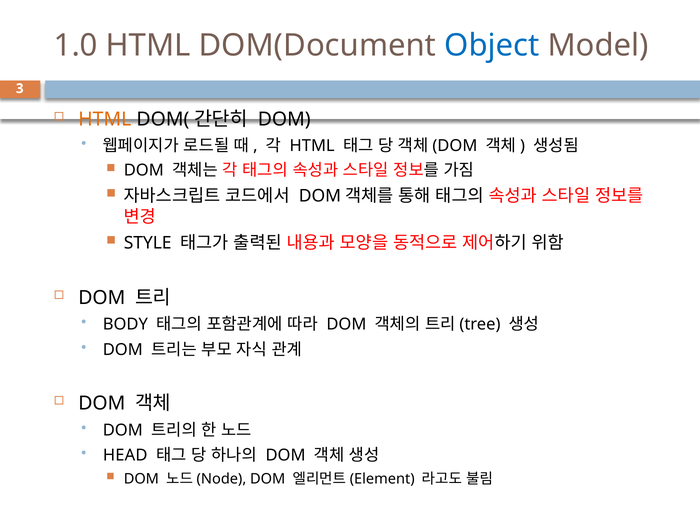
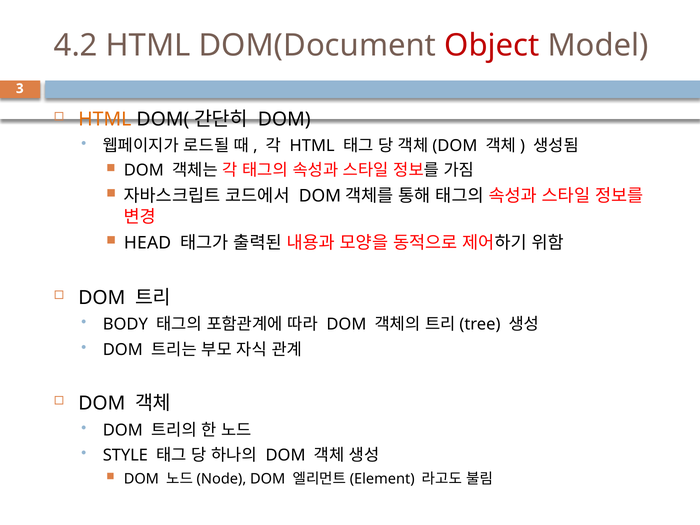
1.0: 1.0 -> 4.2 (76, 46)
Object colour: blue -> red (492, 46)
STYLE: STYLE -> HEAD (148, 243)
HEAD: HEAD -> STYLE (125, 455)
